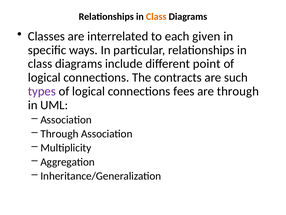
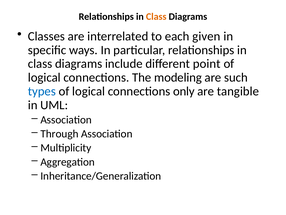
contracts: contracts -> modeling (178, 77)
types colour: purple -> blue (42, 91)
fees: fees -> only (184, 91)
are through: through -> tangible (238, 91)
